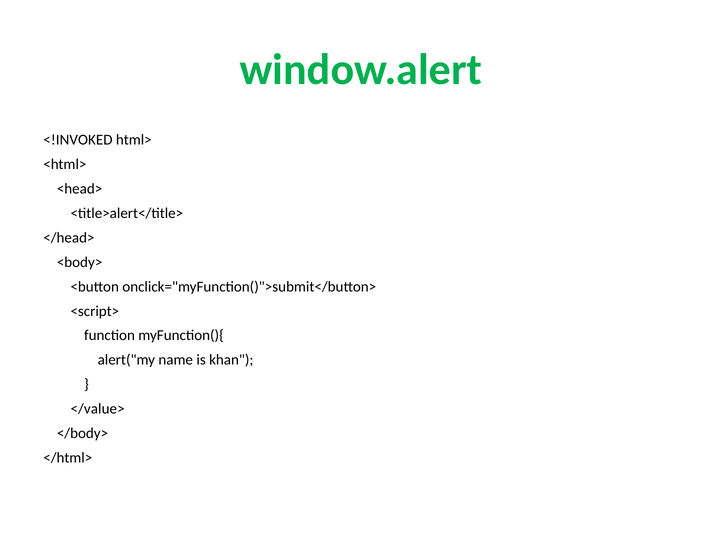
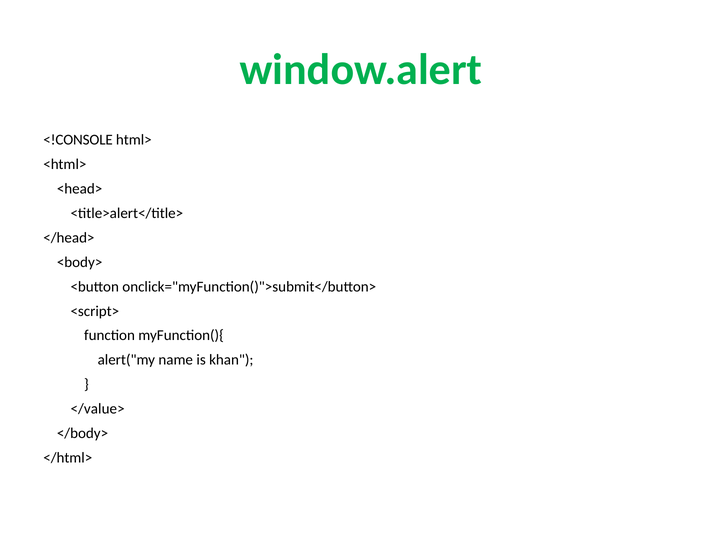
<!INVOKED: <!INVOKED -> <!CONSOLE (78, 140)
